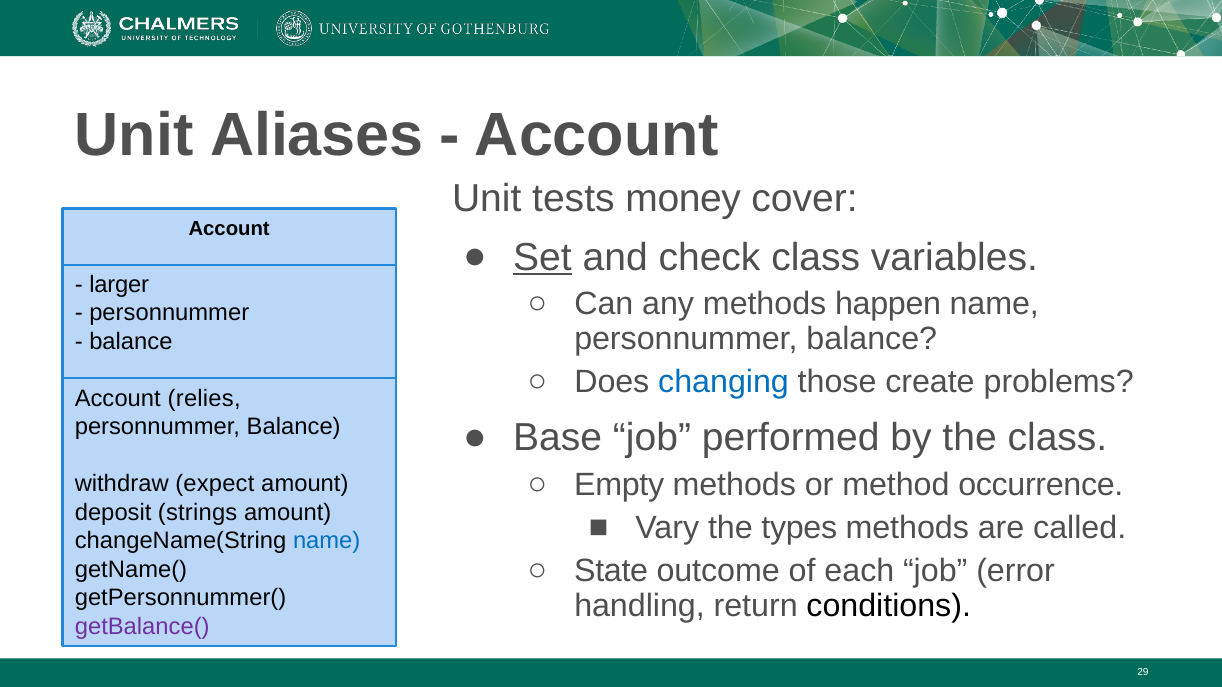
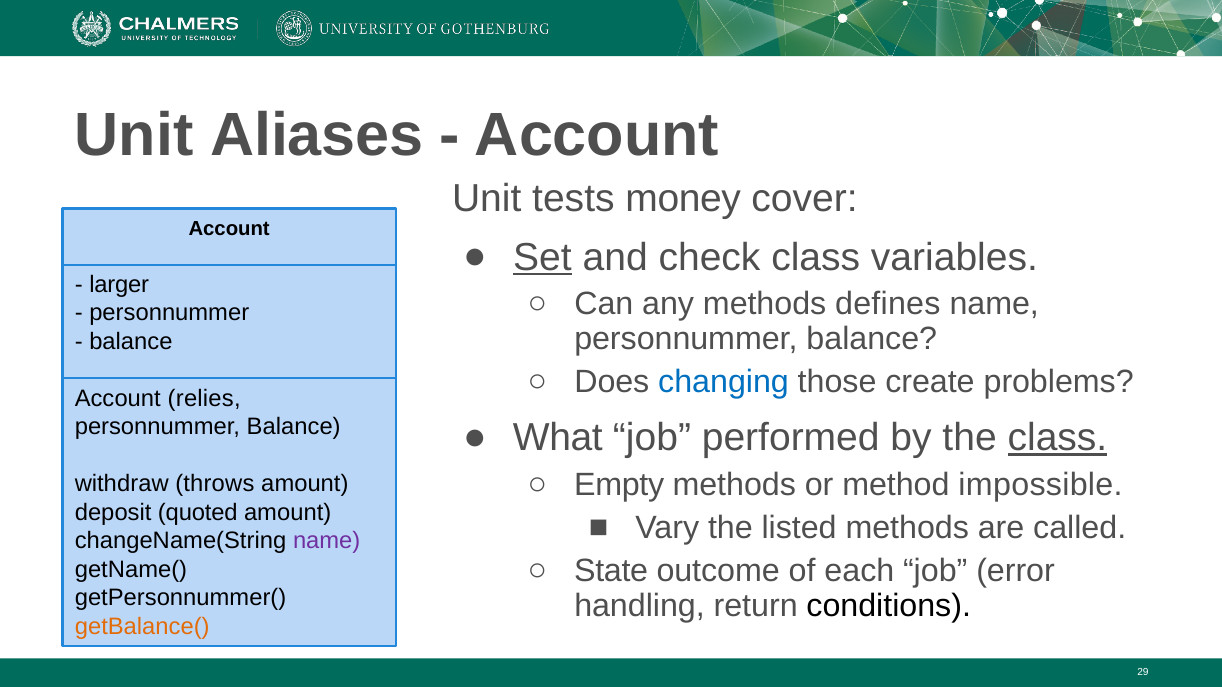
happen: happen -> defines (888, 304)
Base: Base -> What (558, 438)
class underline: none -> present (1057, 438)
occurrence: occurrence -> impossible (1041, 485)
expect: expect -> throws (215, 484)
strings: strings -> quoted (198, 513)
types: types -> listed (799, 528)
name colour: blue -> purple (327, 541)
getBalance( colour: purple -> orange (142, 627)
